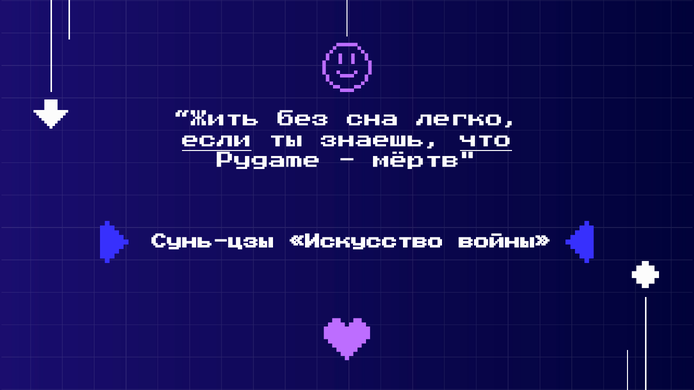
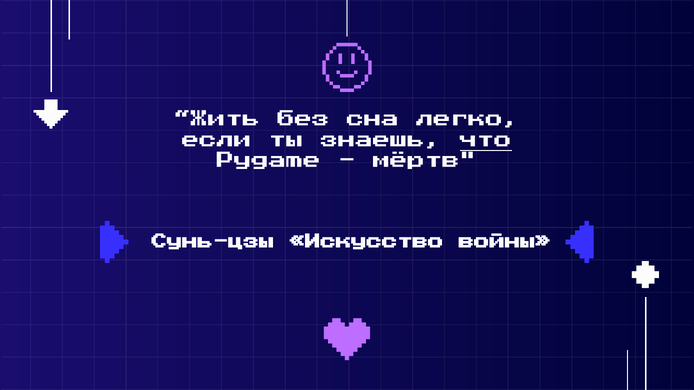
если underline: present -> none (217, 143)
